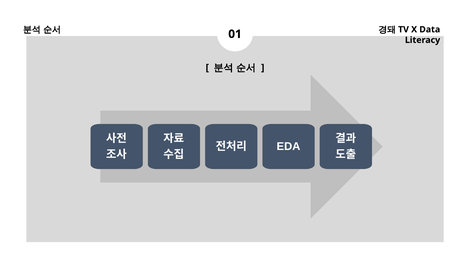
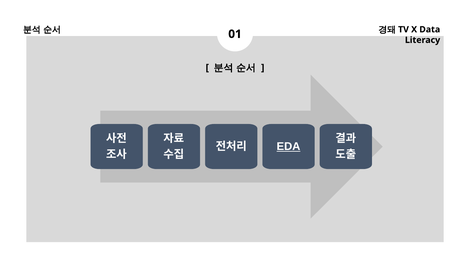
EDA underline: none -> present (288, 147)
